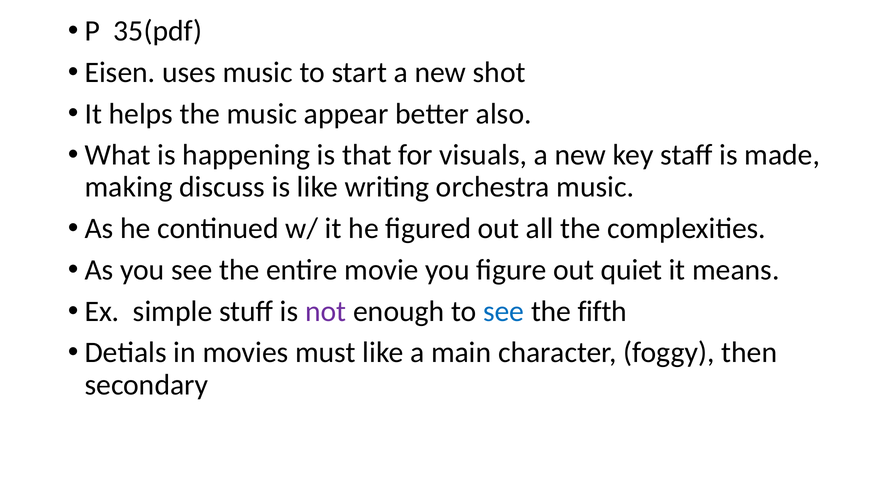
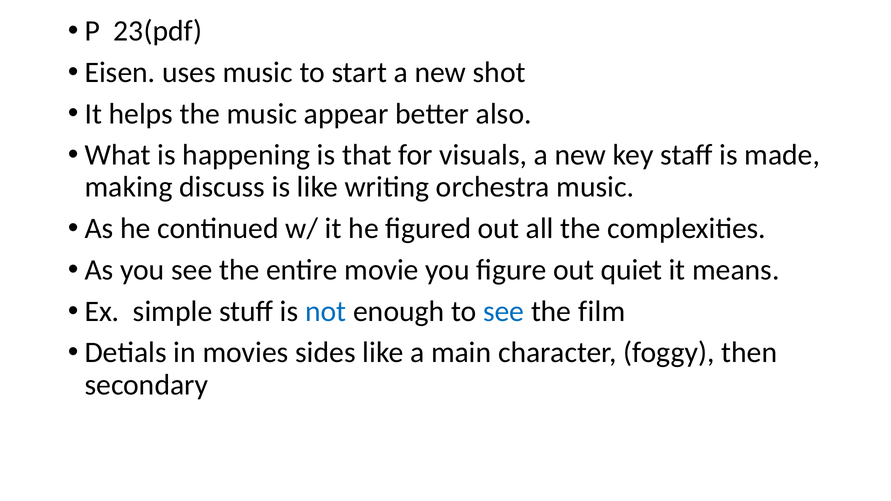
35(pdf: 35(pdf -> 23(pdf (158, 31)
not colour: purple -> blue (326, 311)
fifth: fifth -> film (602, 311)
must: must -> sides (325, 353)
